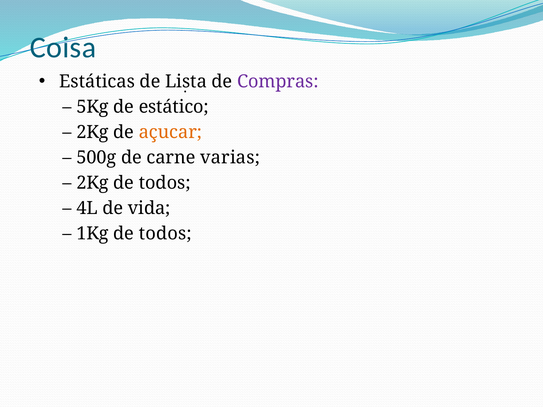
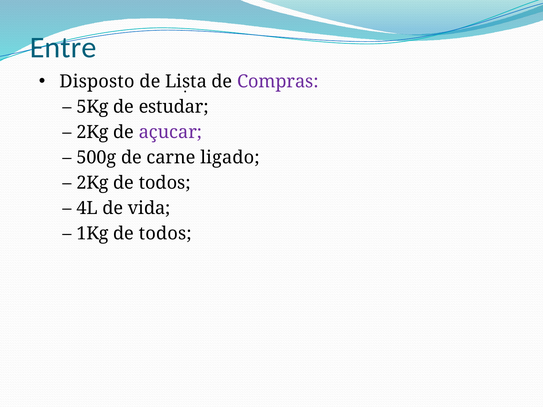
Coisa: Coisa -> Entre (63, 48)
Estáticas: Estáticas -> Disposto (97, 82)
estático: estático -> estudar (174, 107)
açucar colour: orange -> purple (170, 132)
varias: varias -> ligado (230, 158)
